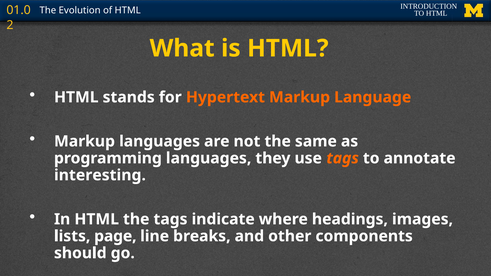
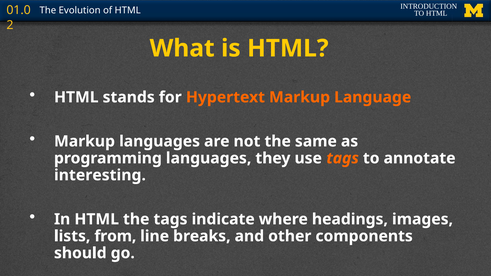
page: page -> from (115, 236)
